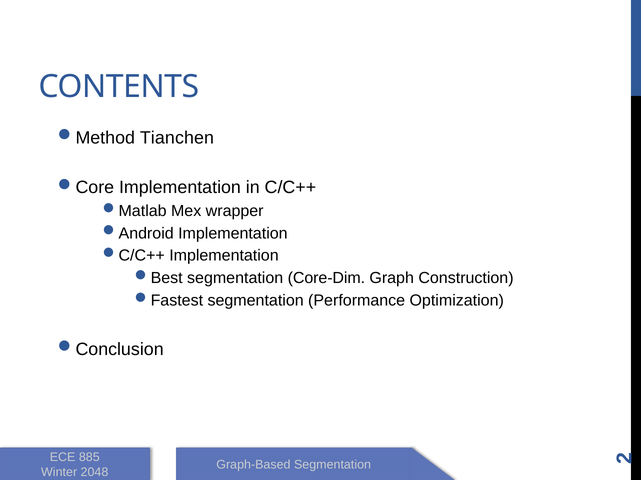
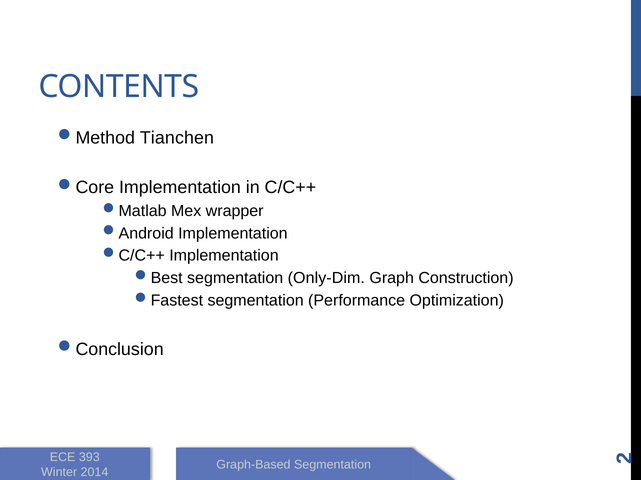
Core-Dim: Core-Dim -> Only-Dim (326, 279)
885: 885 -> 393 (89, 458)
2048: 2048 -> 2014 (94, 473)
